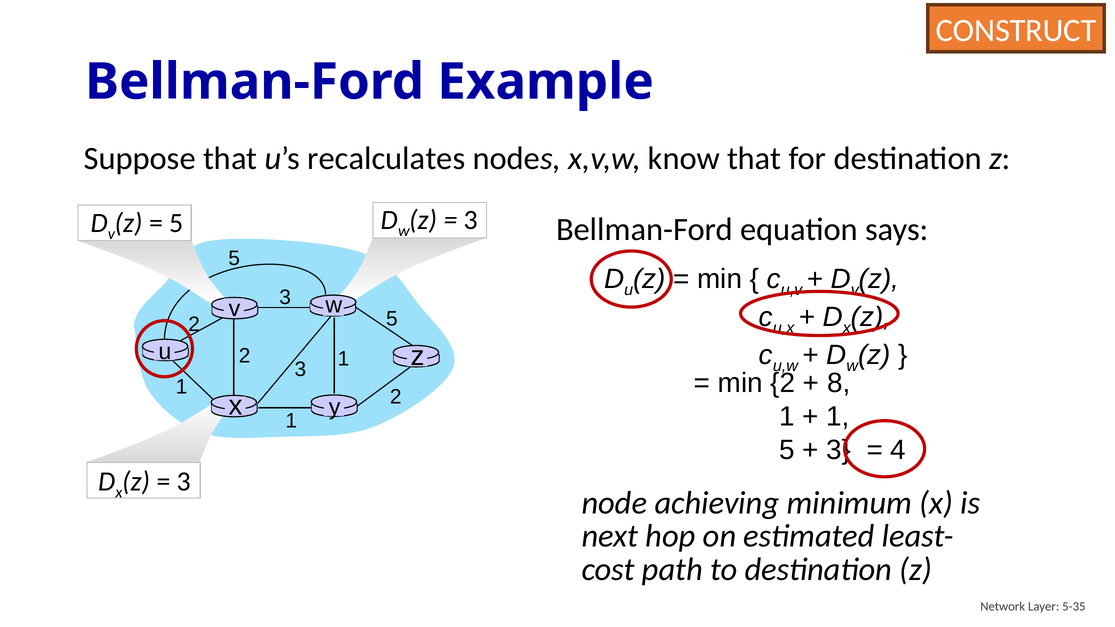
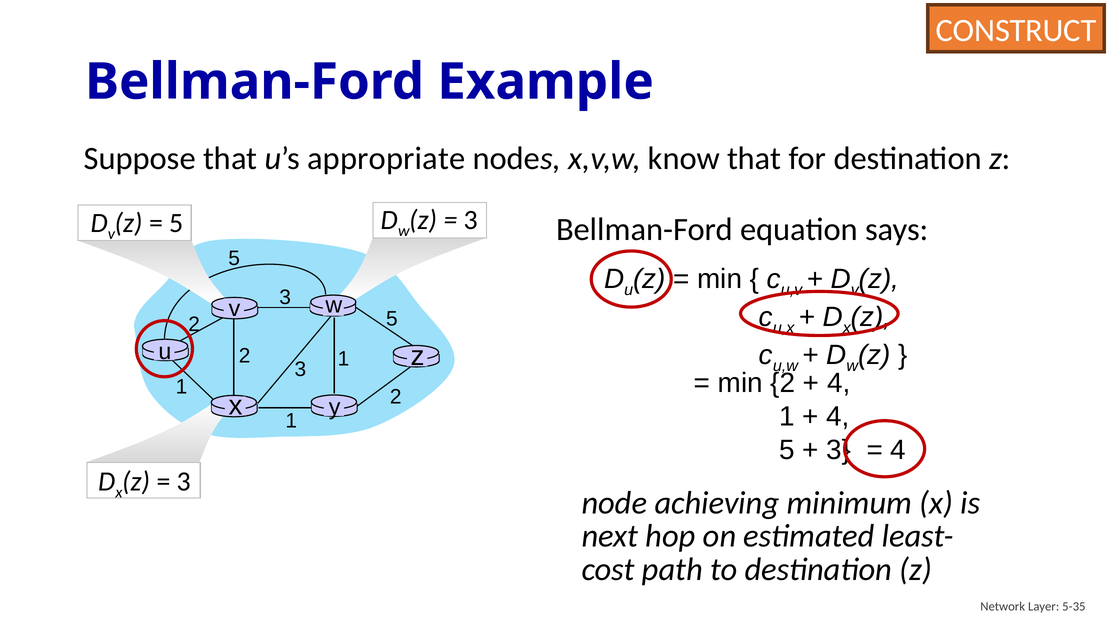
recalculates: recalculates -> appropriate (386, 159)
8: 8 -> 4 (839, 383)
1: 1 -> 4 (838, 417)
